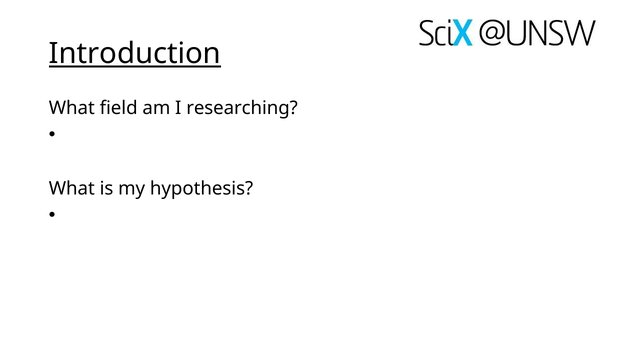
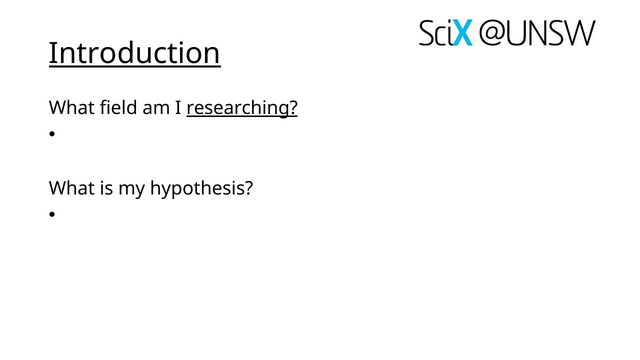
researching underline: none -> present (242, 108)
